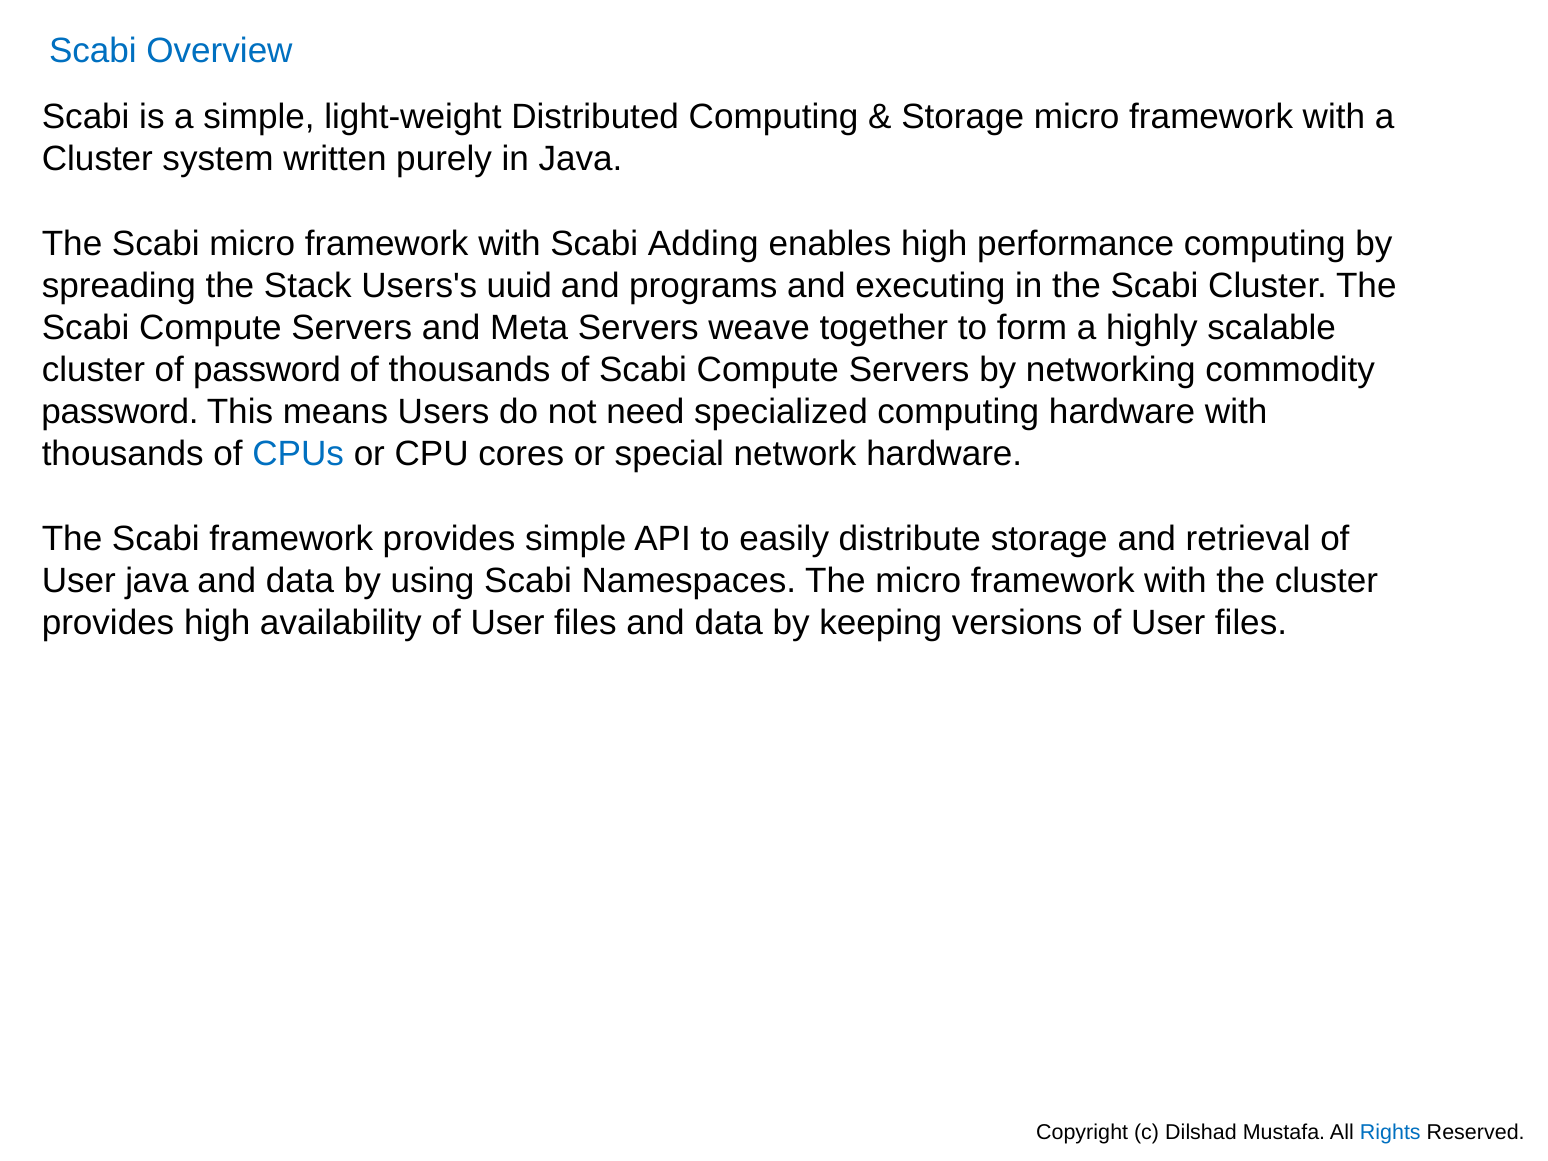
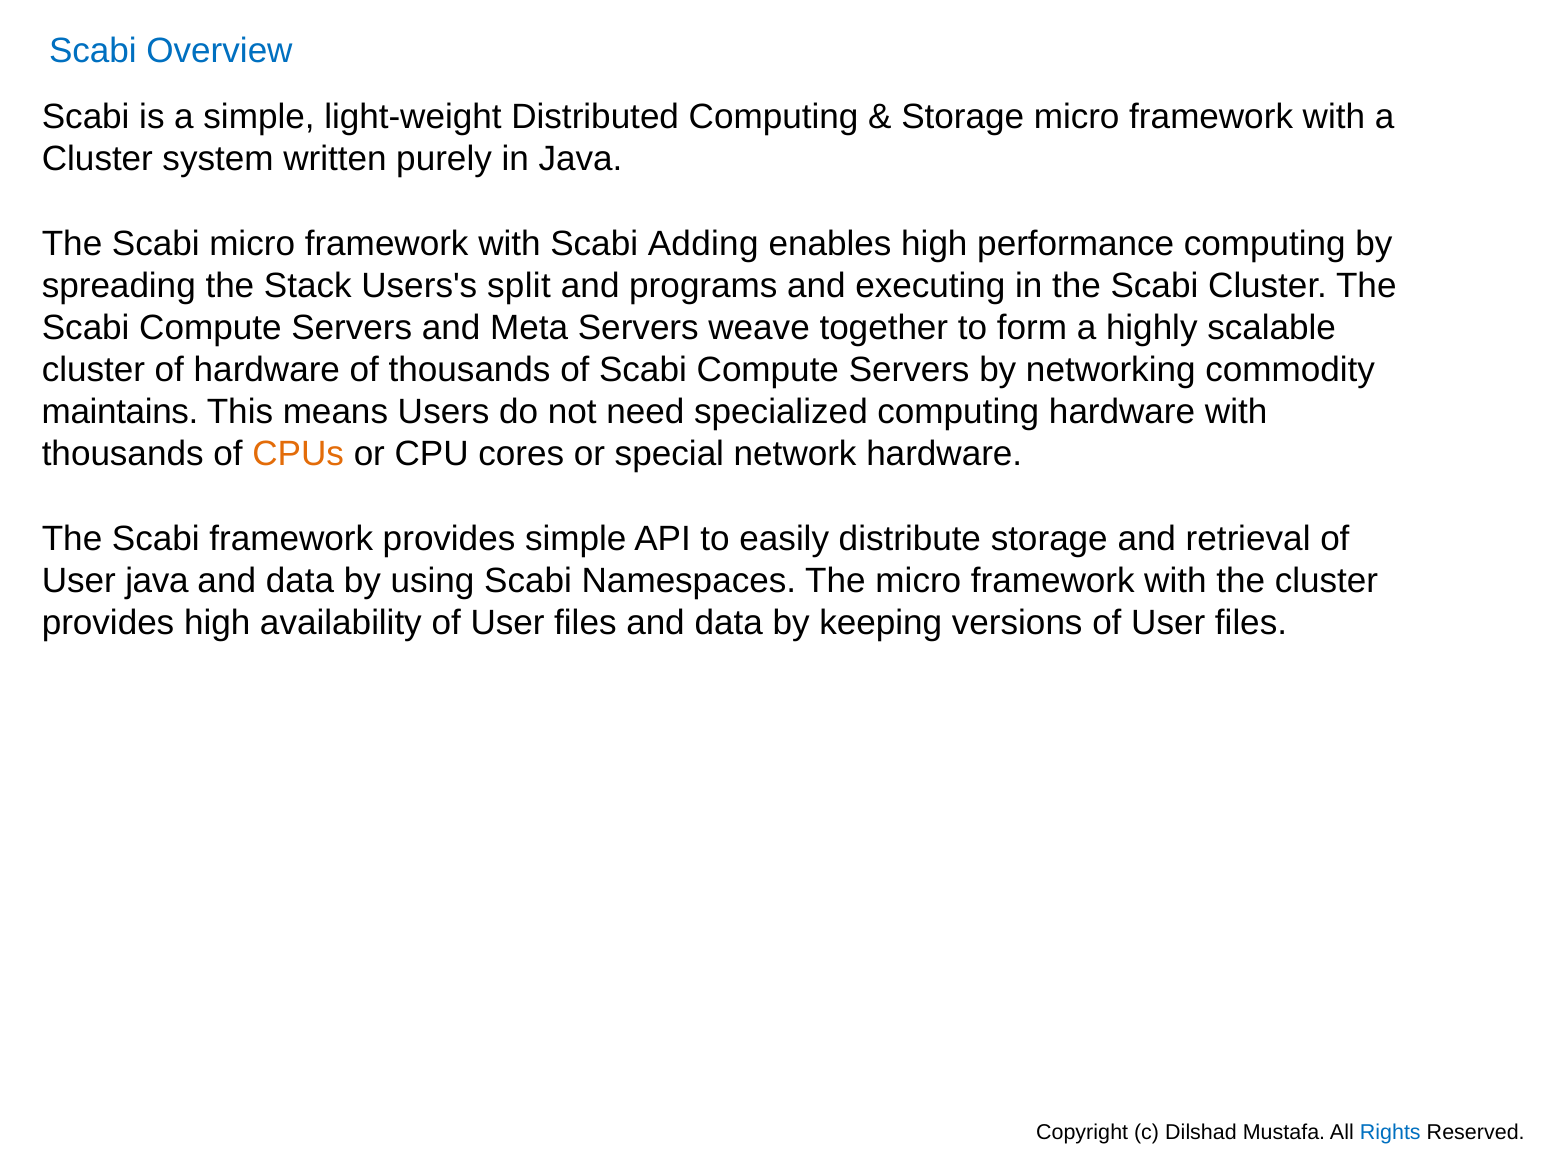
uuid: uuid -> split (519, 286)
of password: password -> hardware (267, 370)
password: password -> maintains (120, 412)
CPUs colour: blue -> orange (298, 454)
